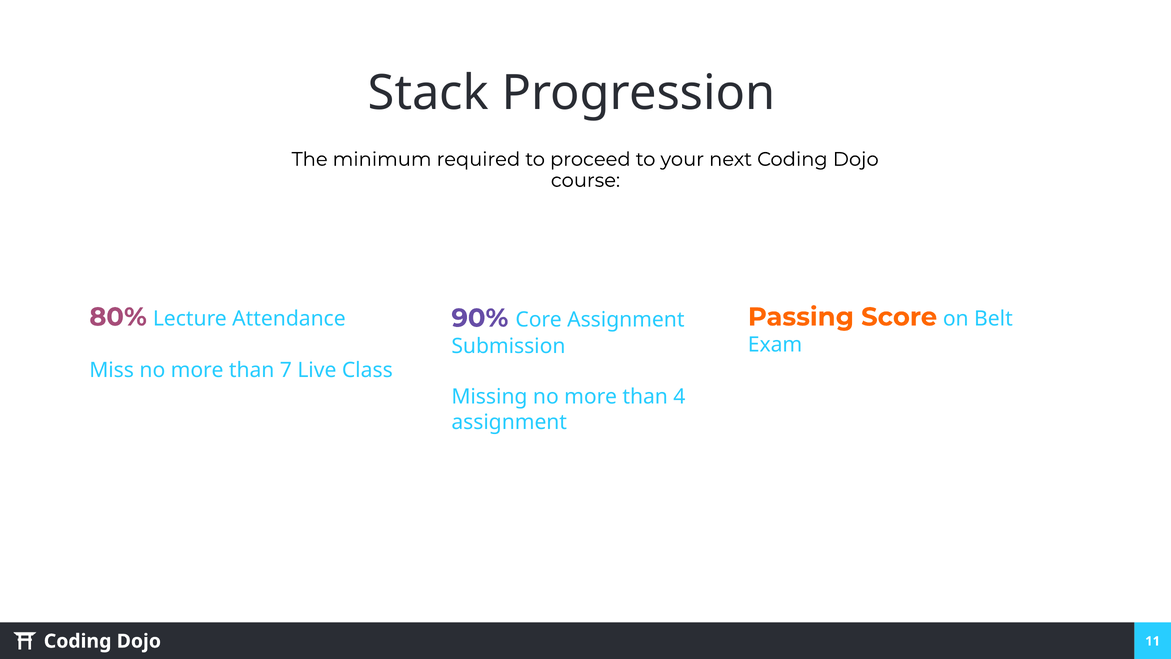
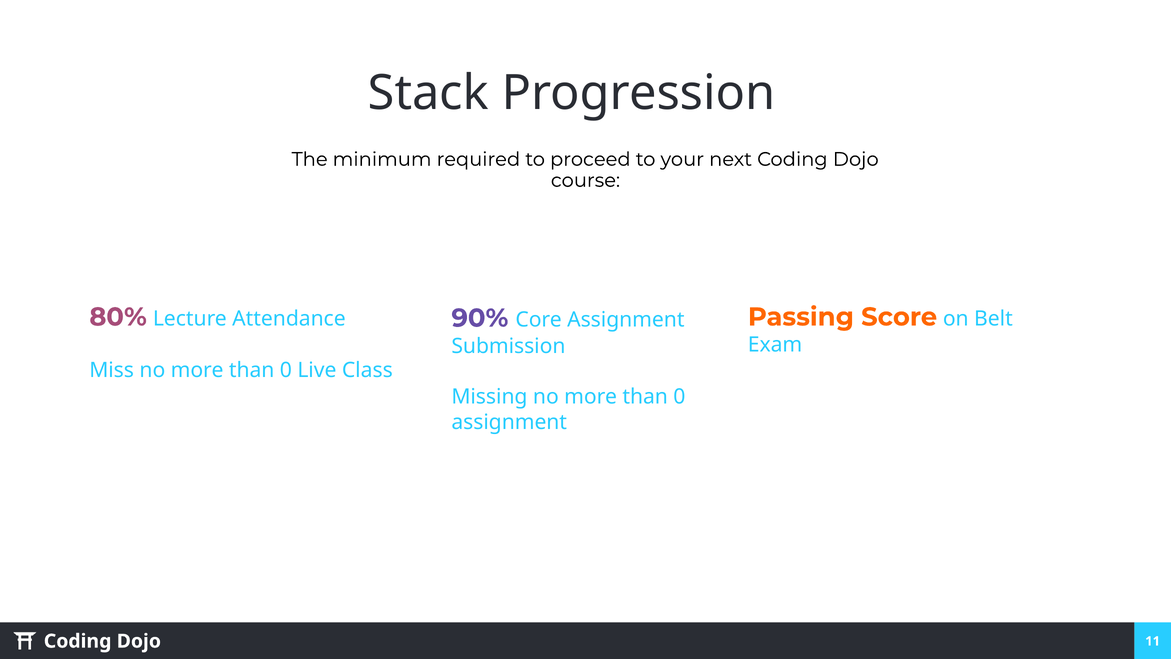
7: 7 -> 0 (286, 370)
4: 4 -> 0 (679, 397)
